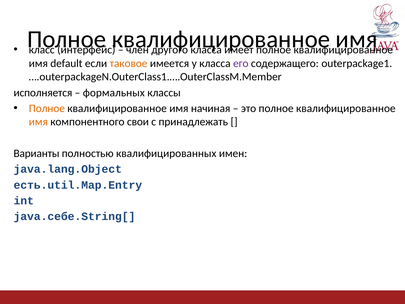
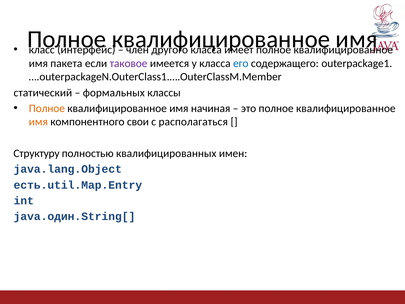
default: default -> пакета (66, 63)
таковое colour: orange -> purple (129, 63)
его colour: purple -> blue (241, 63)
исполняется: исполняется -> статический (43, 93)
принадлежать: принадлежать -> располагаться (193, 122)
Варианты: Варианты -> Структуру (36, 153)
java.себе.String[: java.себе.String[ -> java.один.String[ (74, 216)
